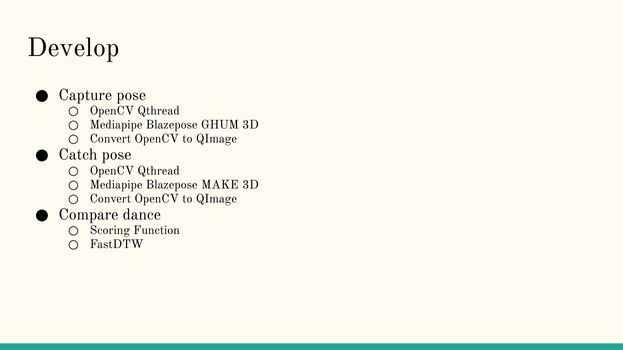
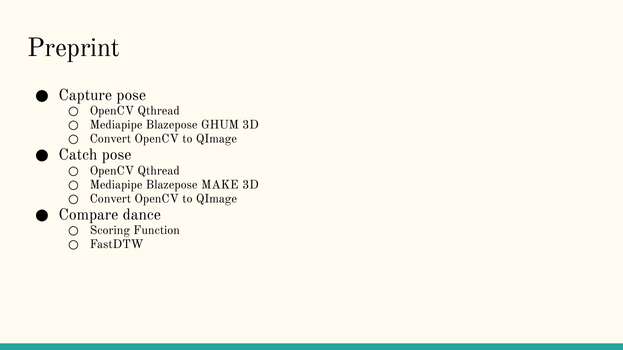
Develop: Develop -> Preprint (74, 48)
